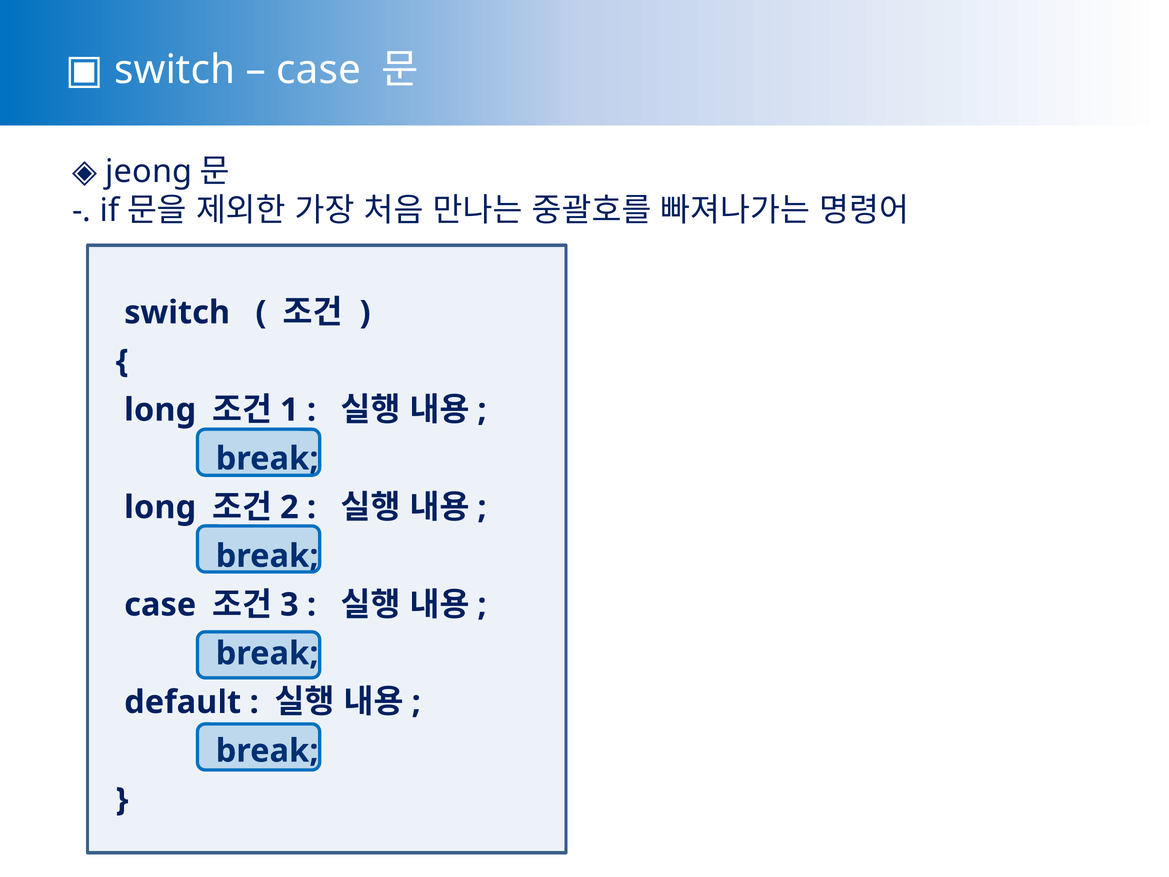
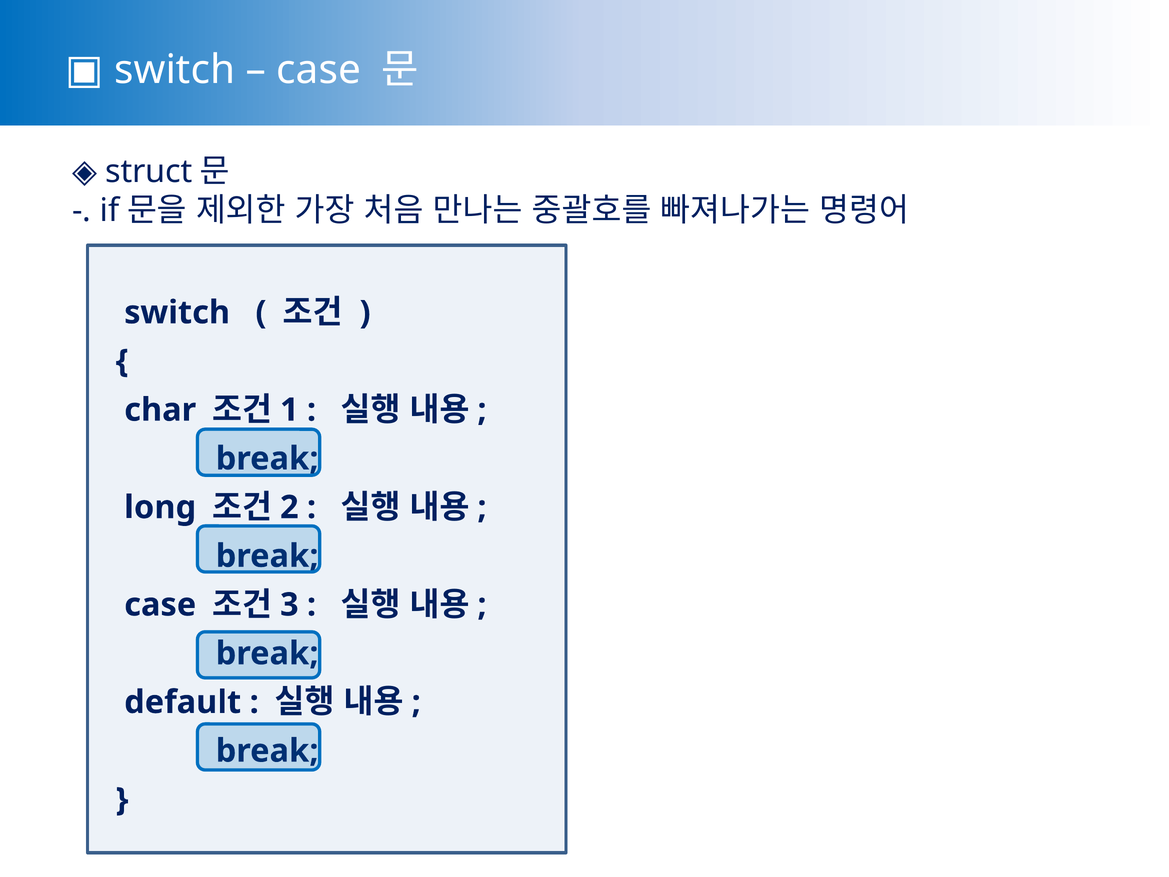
jeong: jeong -> struct (149, 171)
long: long -> char (160, 410)
